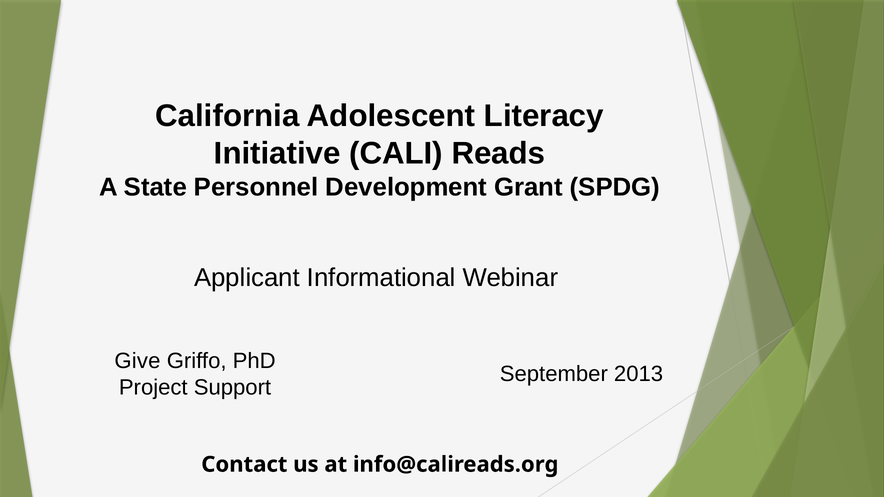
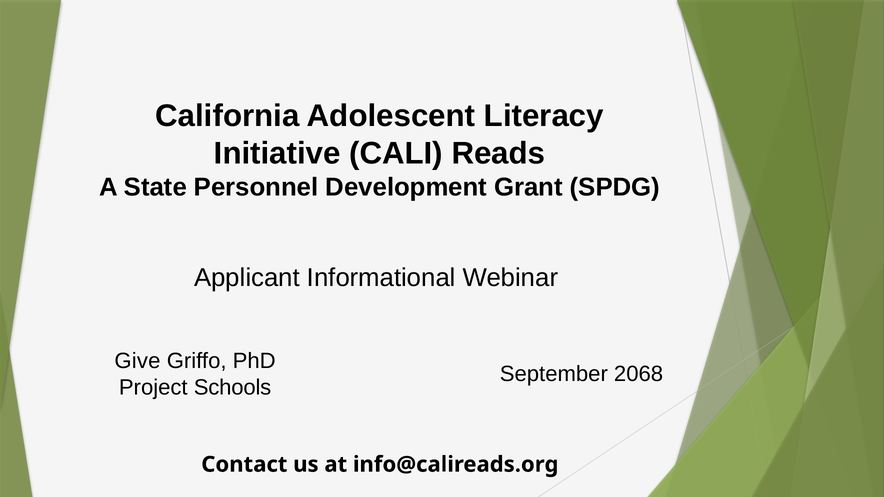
2013: 2013 -> 2068 (639, 374)
Support: Support -> Schools (233, 387)
